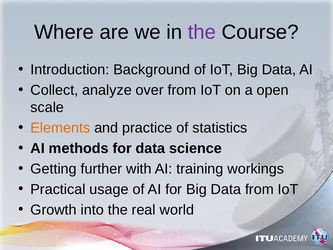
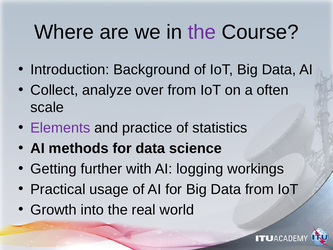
open: open -> often (273, 90)
Elements colour: orange -> purple (60, 128)
training: training -> logging (200, 169)
